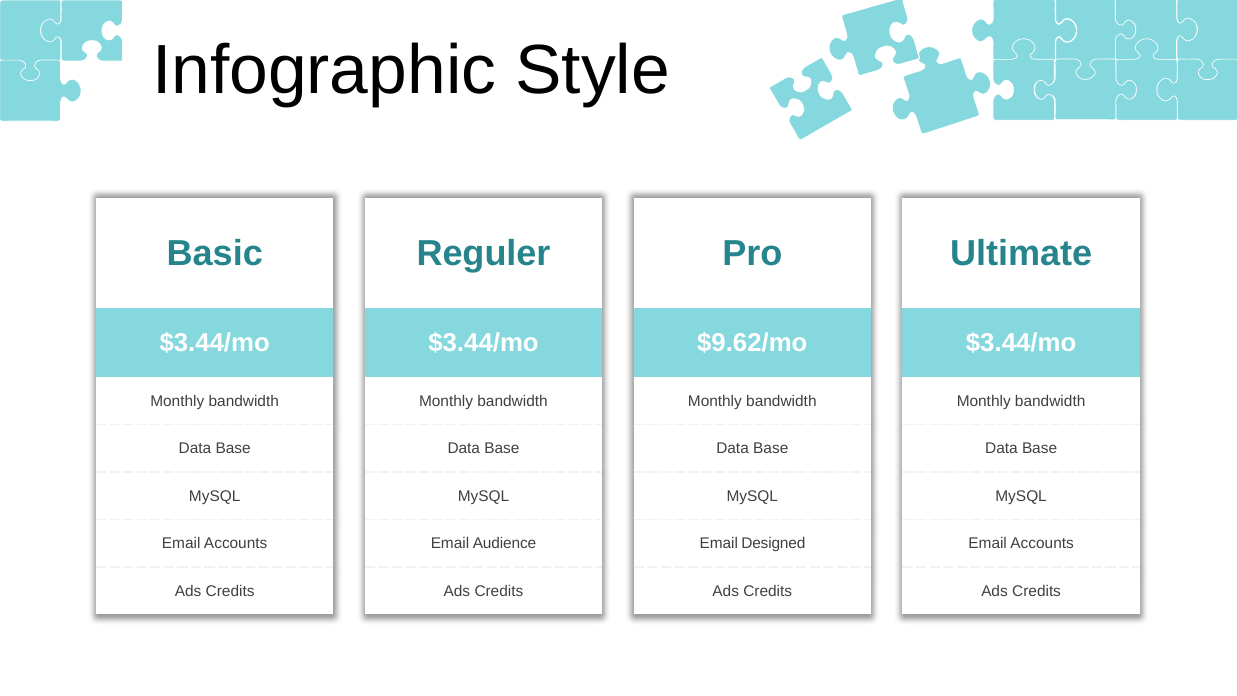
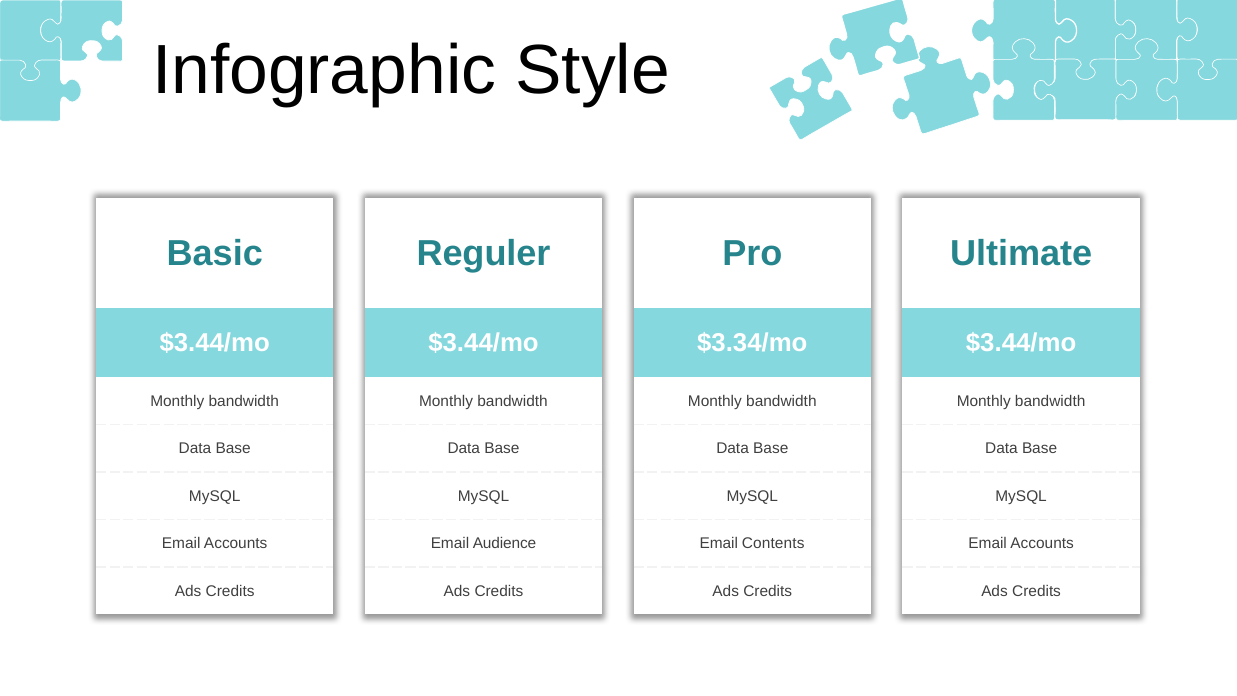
$9.62/mo: $9.62/mo -> $3.34/mo (752, 343)
Designed: Designed -> Contents (773, 543)
